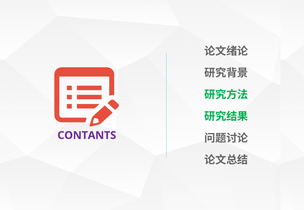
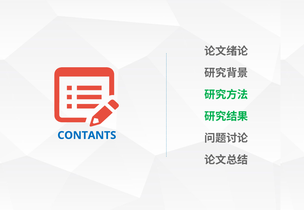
CONTANTS colour: purple -> blue (87, 136)
